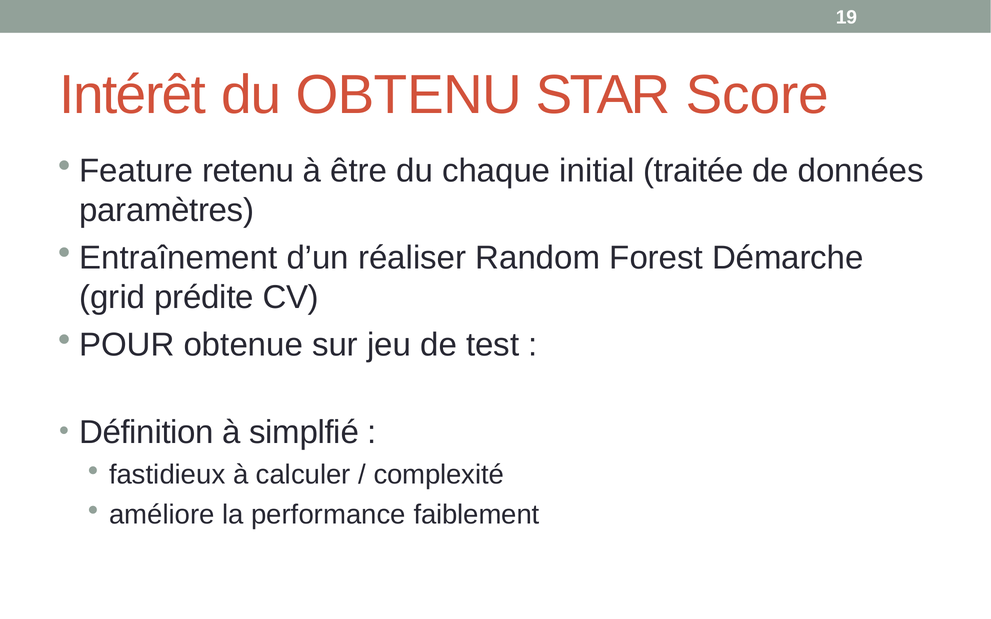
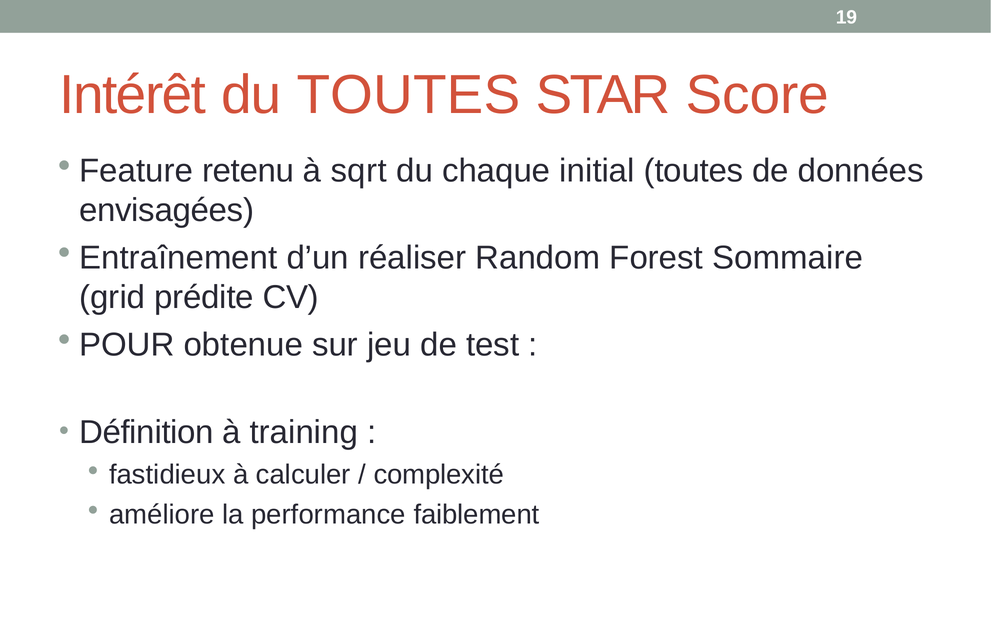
du OBTENU: OBTENU -> TOUTES (408, 95)
être: être -> sqrt (359, 171)
initial traitée: traitée -> toutes (693, 171)
paramètres: paramètres -> envisagées (167, 210)
Démarche: Démarche -> Sommaire (788, 258)
simplfié: simplfié -> training (304, 433)
